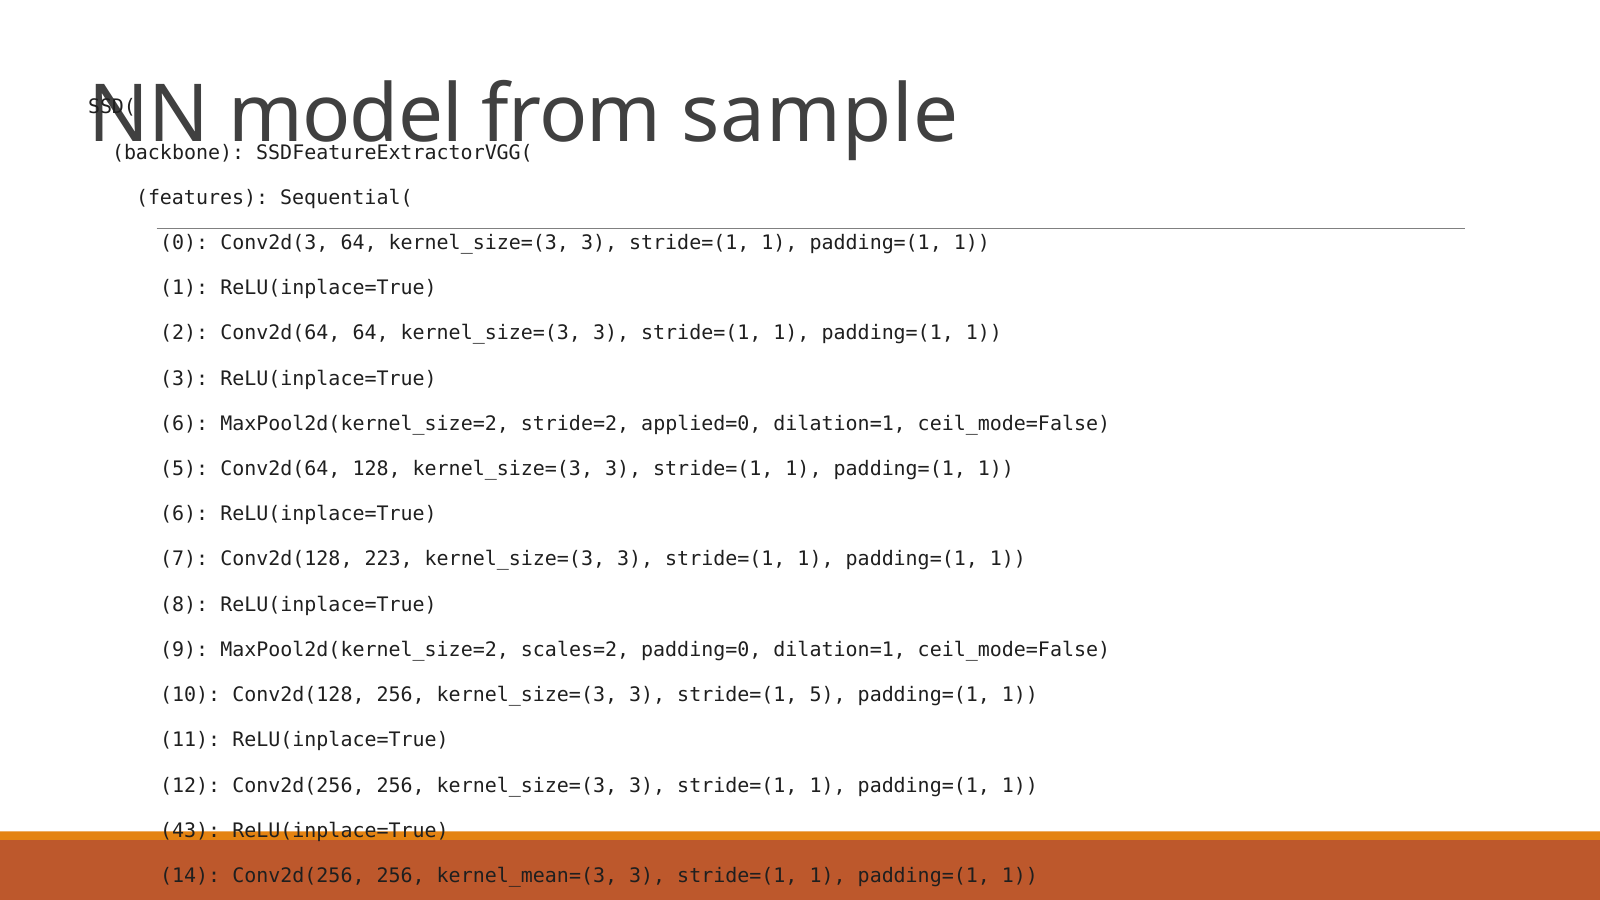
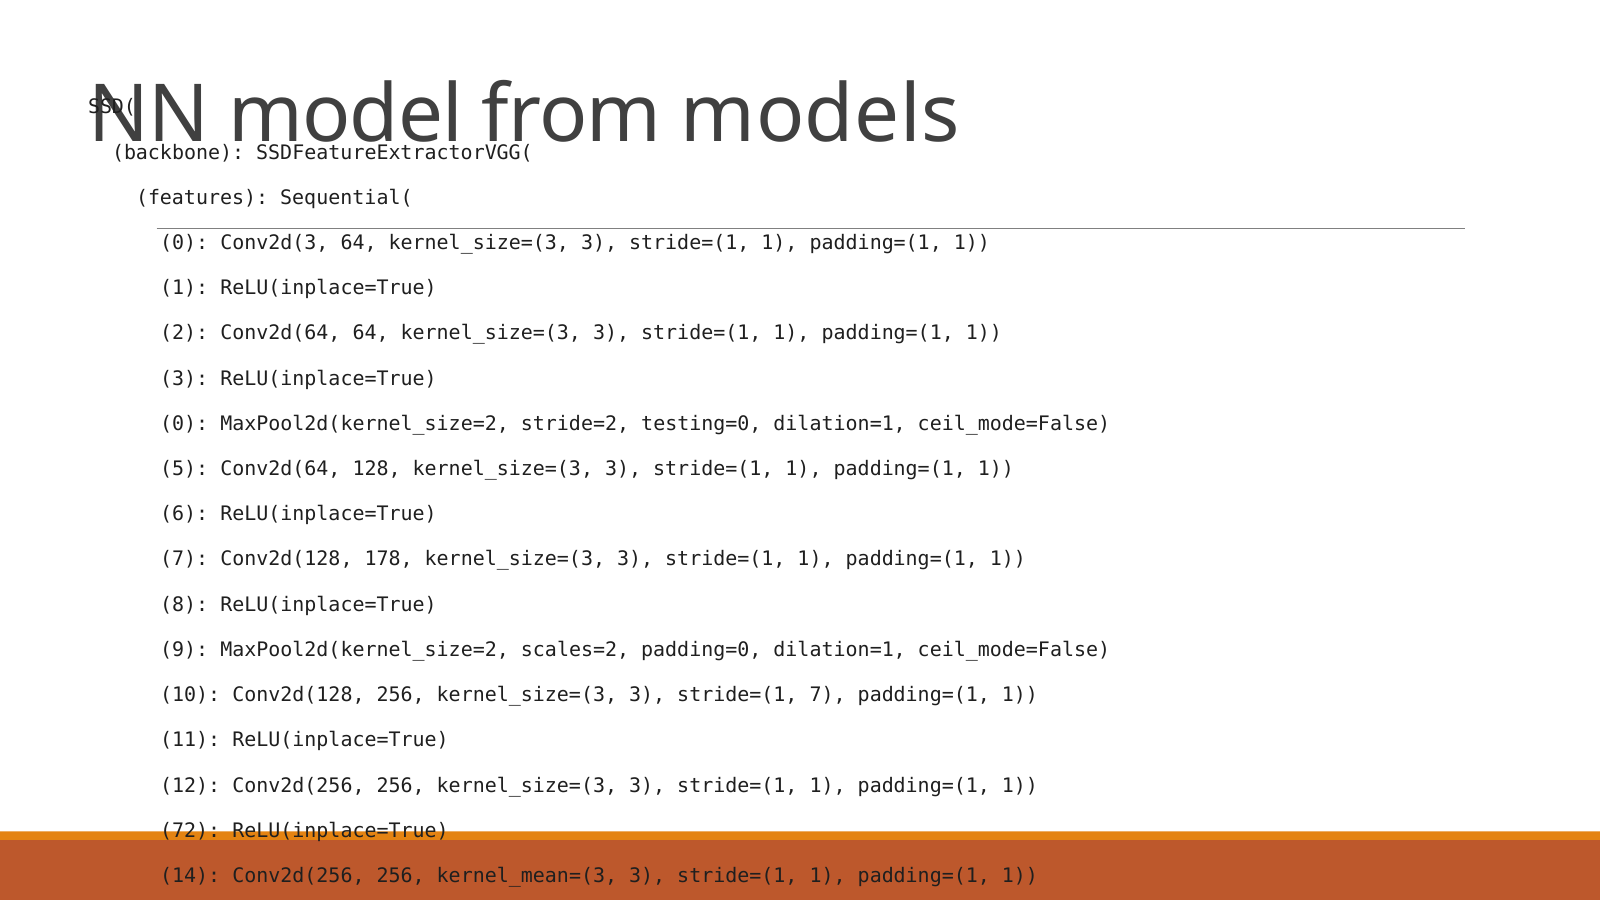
sample: sample -> models (820, 115)
6: 6 -> 0 (184, 424)
applied=0: applied=0 -> testing=0 (701, 424)
223: 223 -> 178 (389, 559)
stride=(1 5: 5 -> 7 (828, 695)
43: 43 -> 72 (190, 831)
